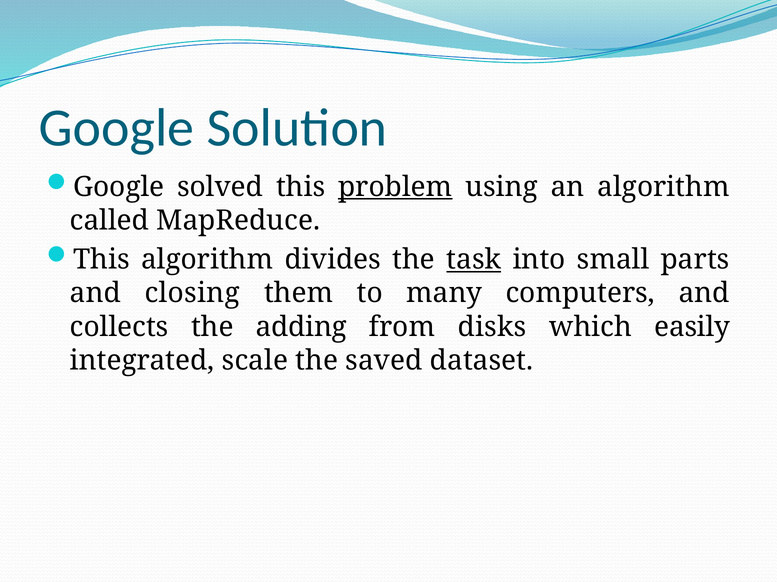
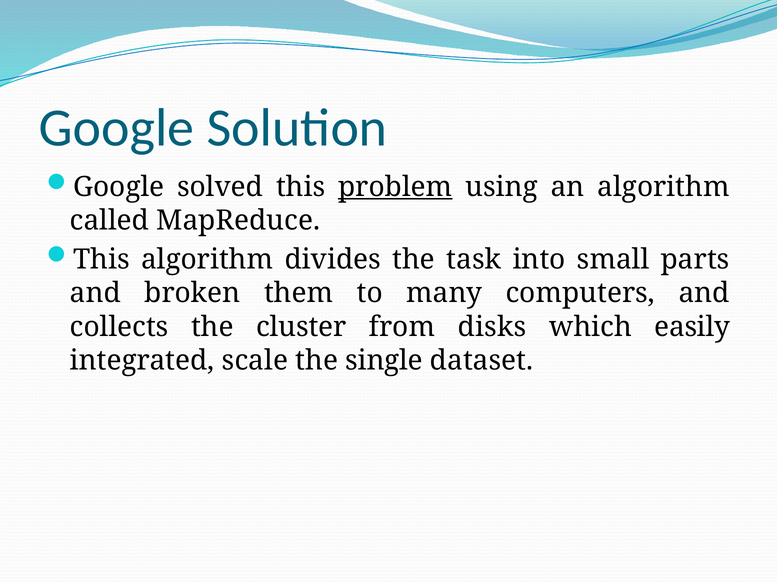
task underline: present -> none (474, 260)
closing: closing -> broken (192, 294)
adding: adding -> cluster (301, 327)
saved: saved -> single (384, 361)
